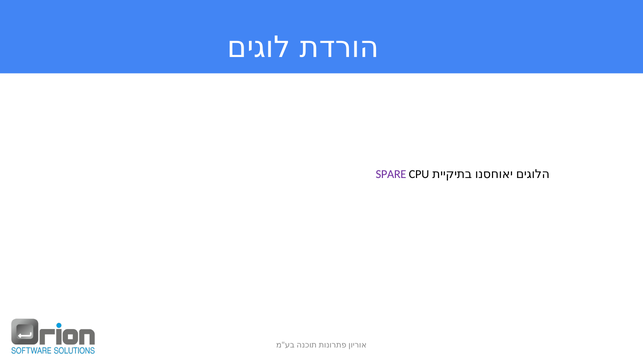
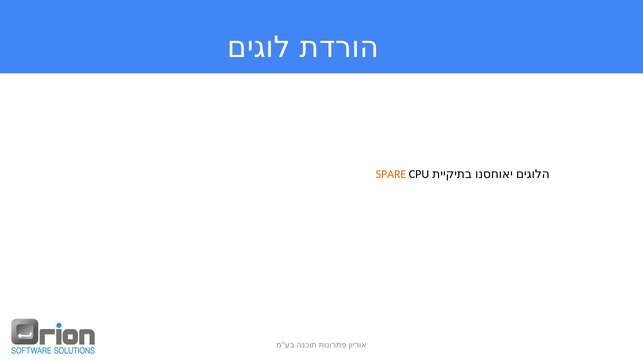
SPARE colour: purple -> orange (391, 174)
